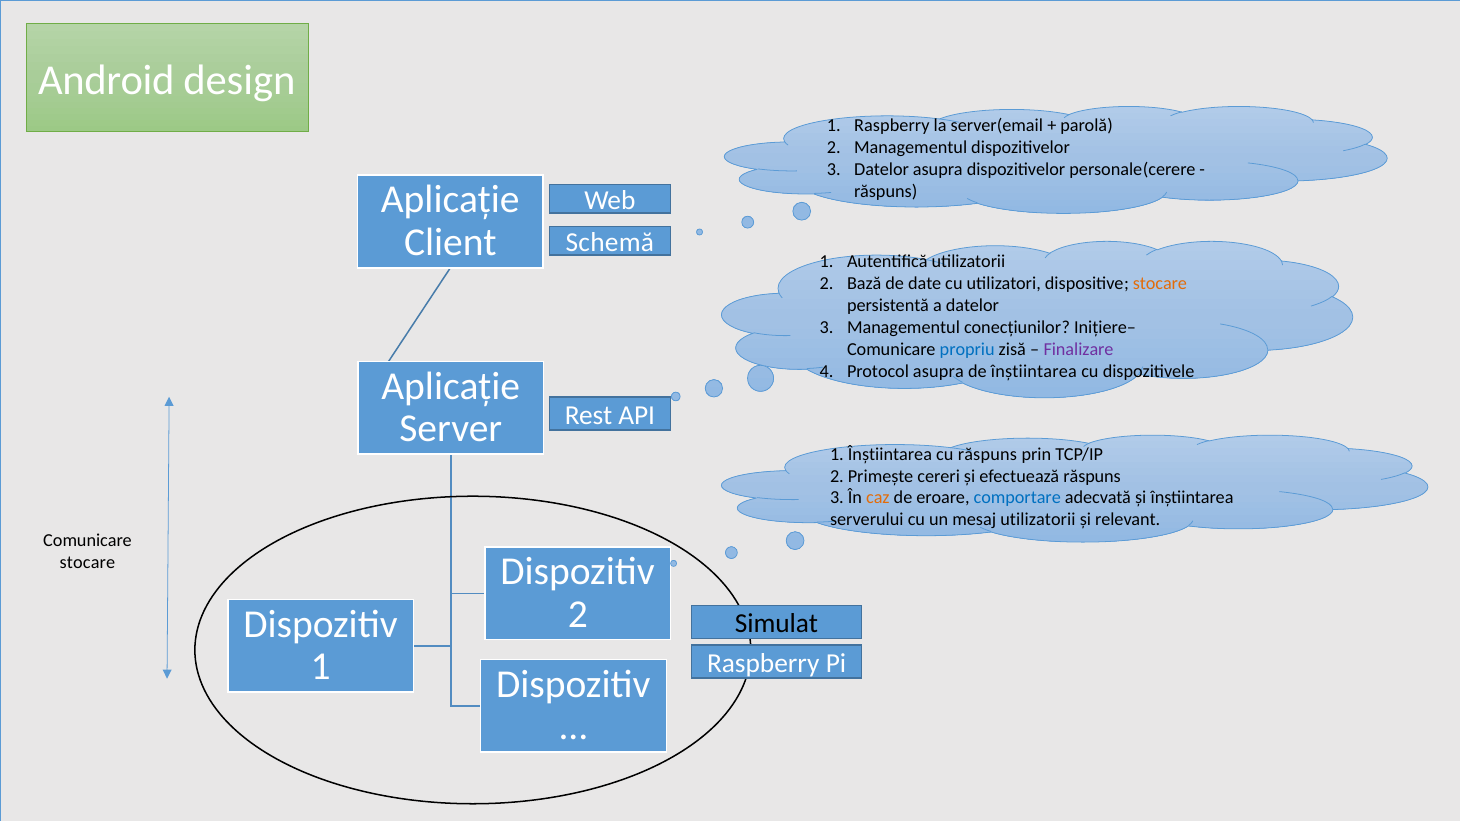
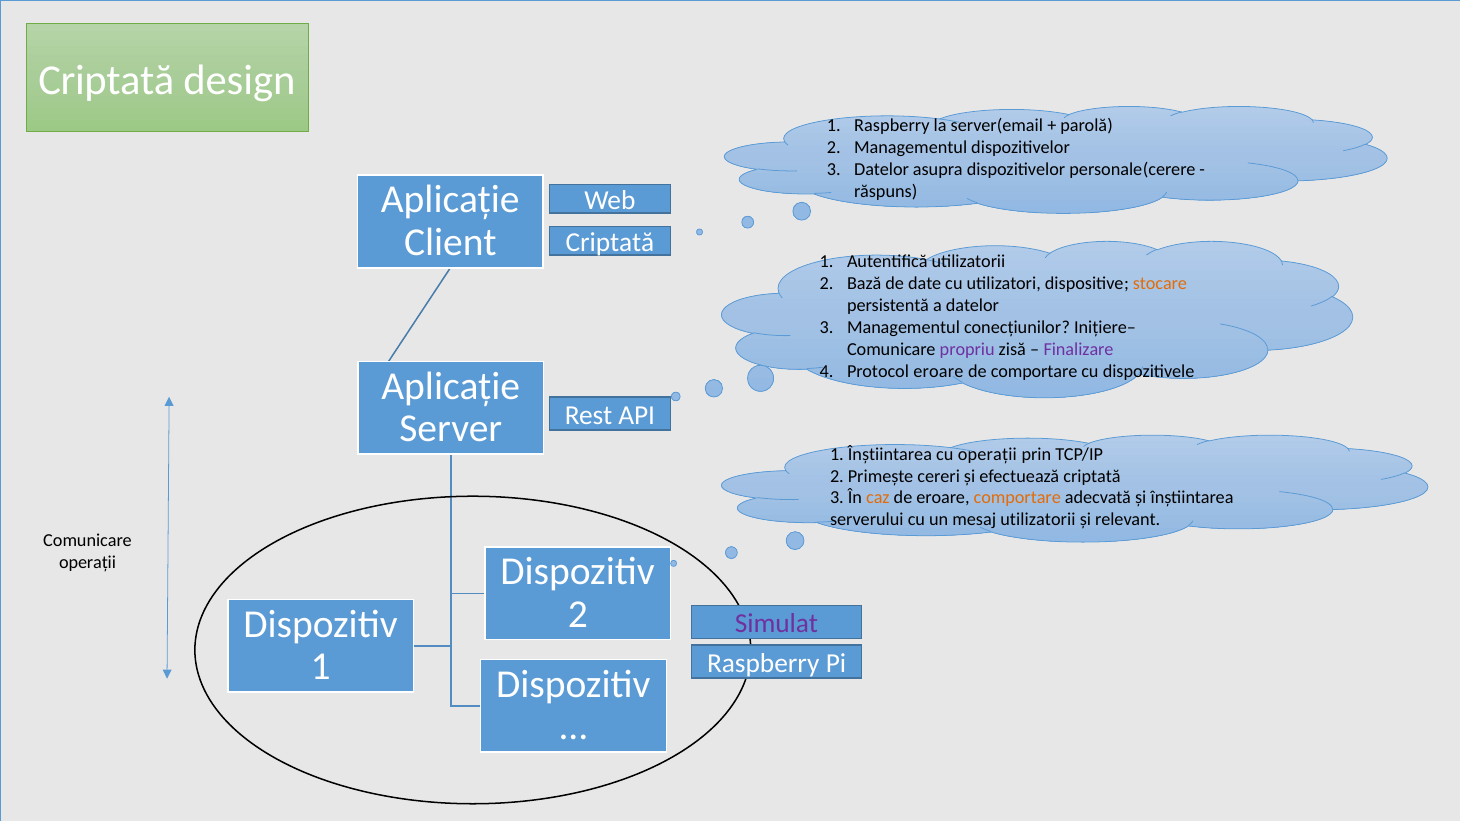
Android: Android -> Criptată (106, 80)
Schemă: Schemă -> Criptată (610, 243)
propriu colour: blue -> purple (967, 350)
Protocol asupra: asupra -> eroare (938, 371)
de înștiintarea: înștiintarea -> comportare (1034, 371)
cu răspuns: răspuns -> operații (987, 454)
efectuează răspuns: răspuns -> criptată (1092, 476)
comportare colour: blue -> orange (1017, 498)
stocare: stocare -> operații (88, 562)
Simulat colour: black -> purple (776, 624)
